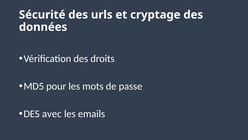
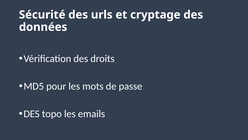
avec: avec -> topo (52, 114)
